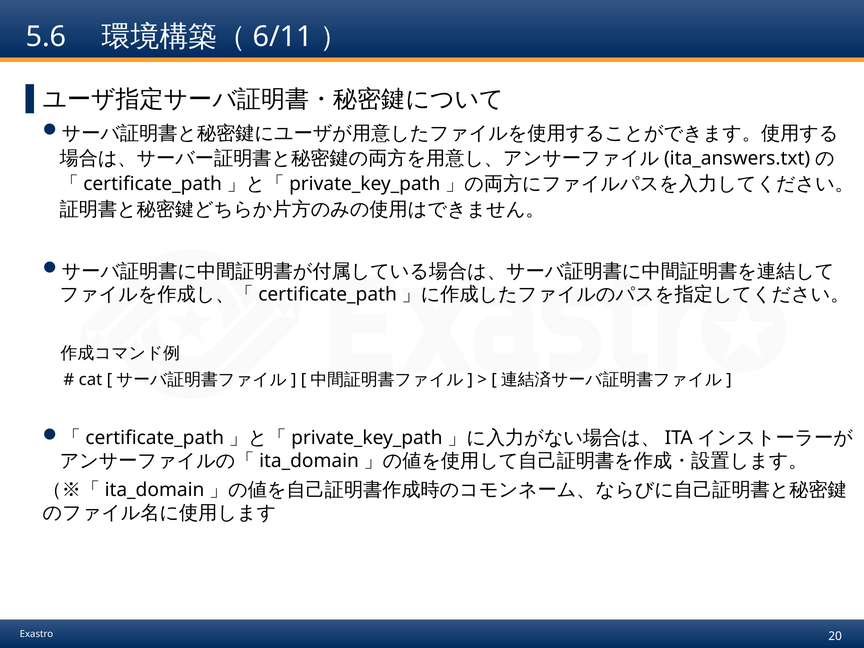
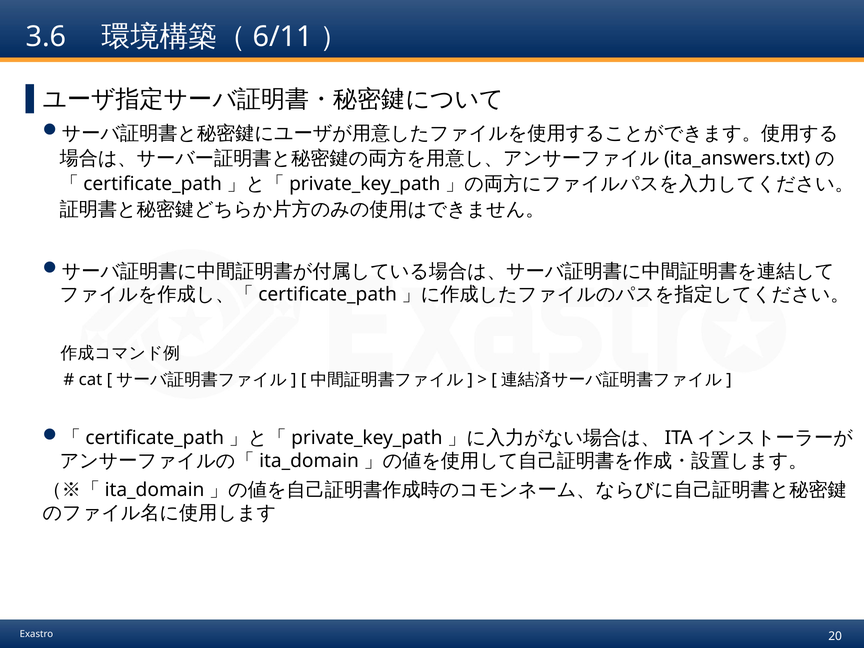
5.6: 5.6 -> 3.6 (46, 37)
